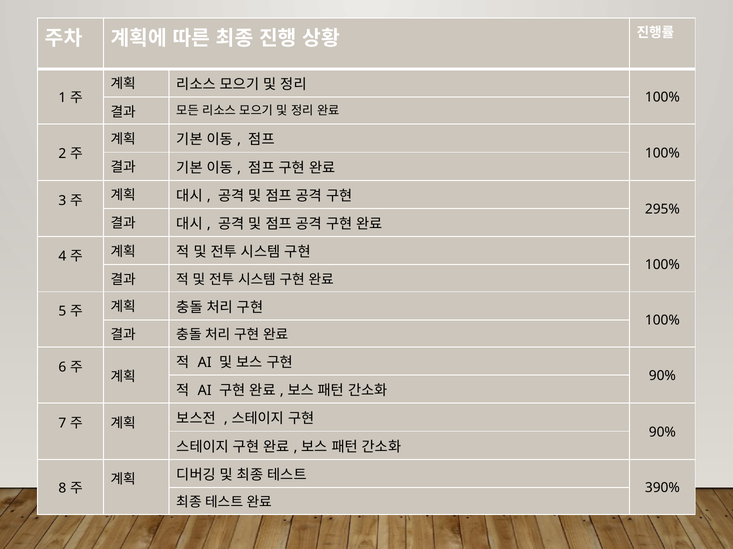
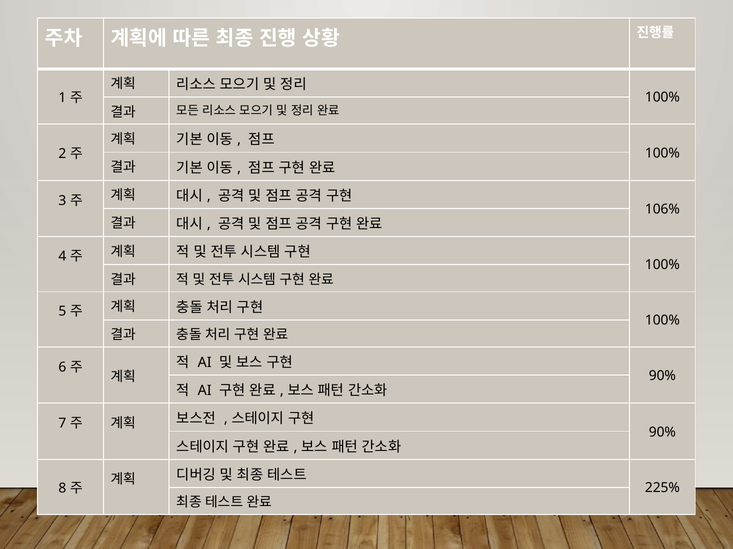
295%: 295% -> 106% (662, 210)
390%: 390% -> 225% (662, 488)
